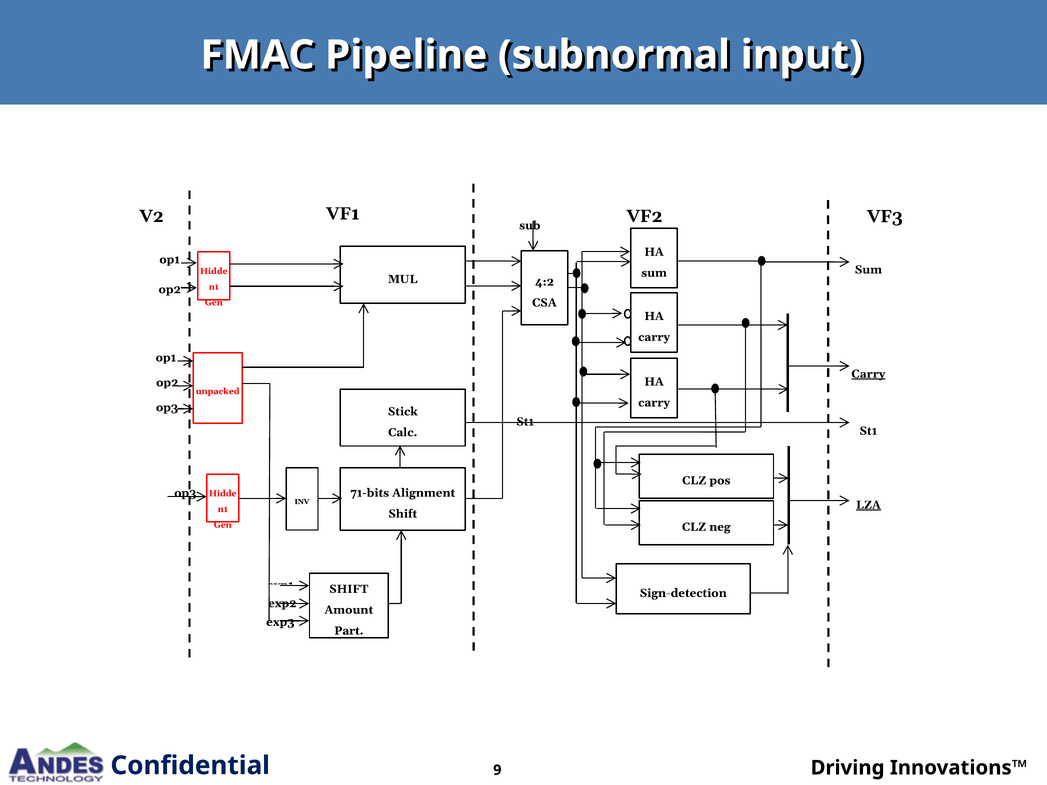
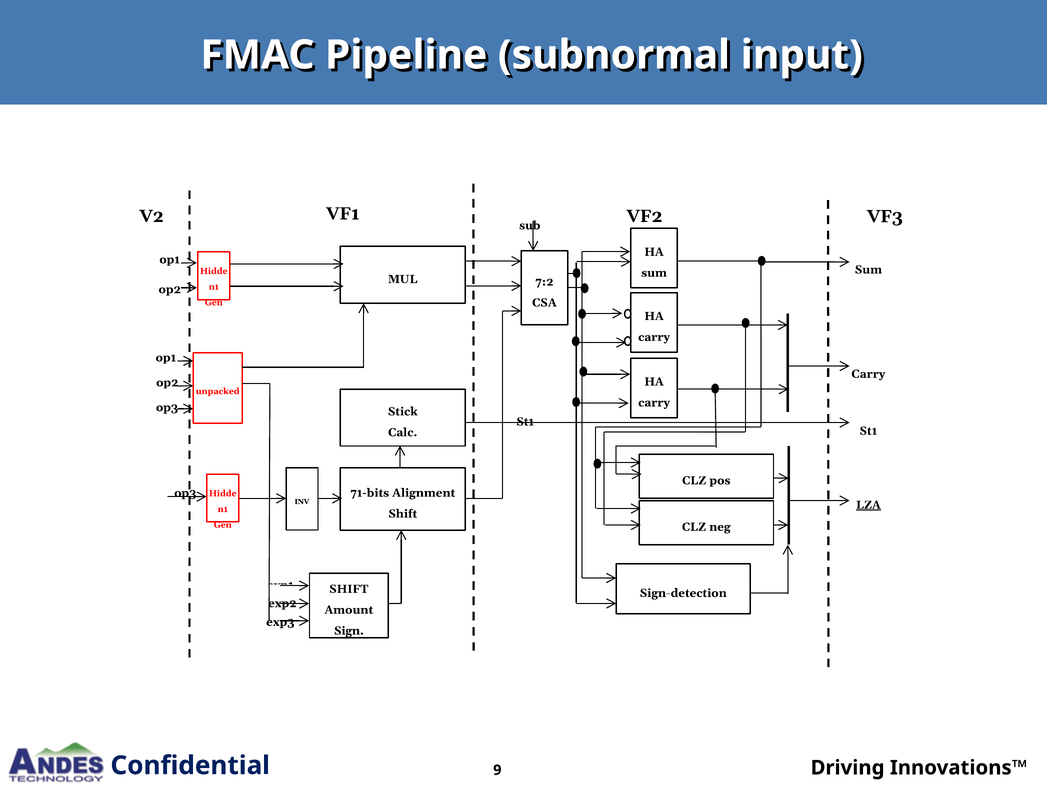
4:2: 4:2 -> 7:2 (544, 282)
Carry underline: present -> none (868, 374)
Part: Part -> Sign (349, 631)
